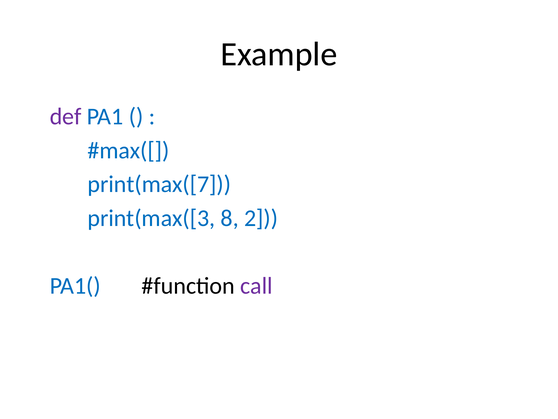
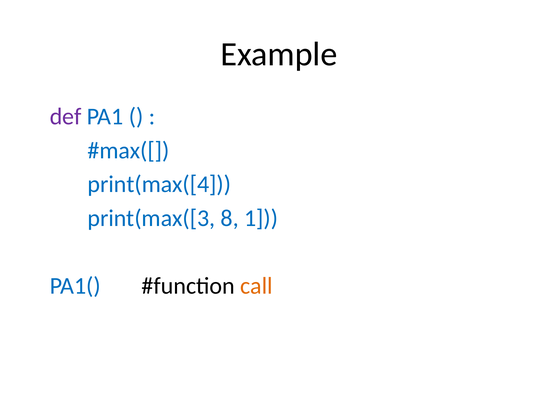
print(max([7: print(max([7 -> print(max([4 (159, 184)
2: 2 -> 1 (261, 218)
call colour: purple -> orange (256, 286)
